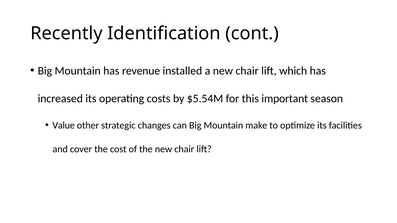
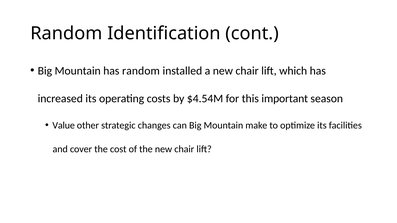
Recently: Recently -> Random (66, 33)
has revenue: revenue -> random (141, 71)
$5.54M: $5.54M -> $4.54M (205, 99)
